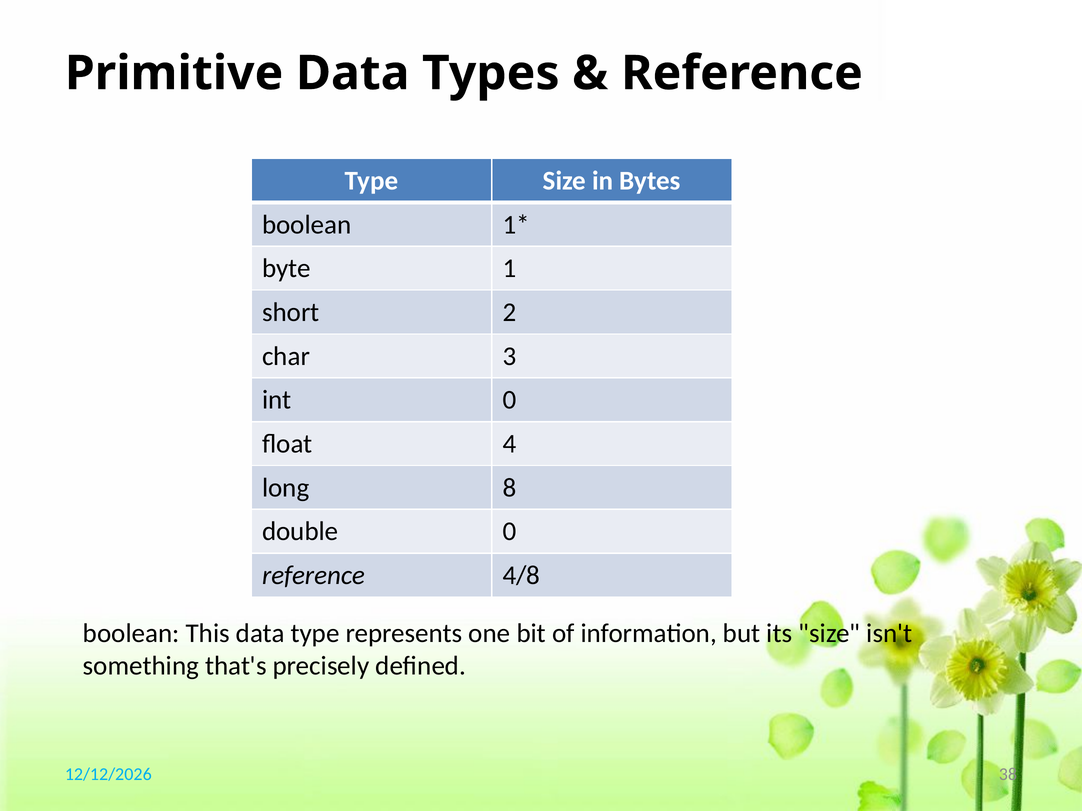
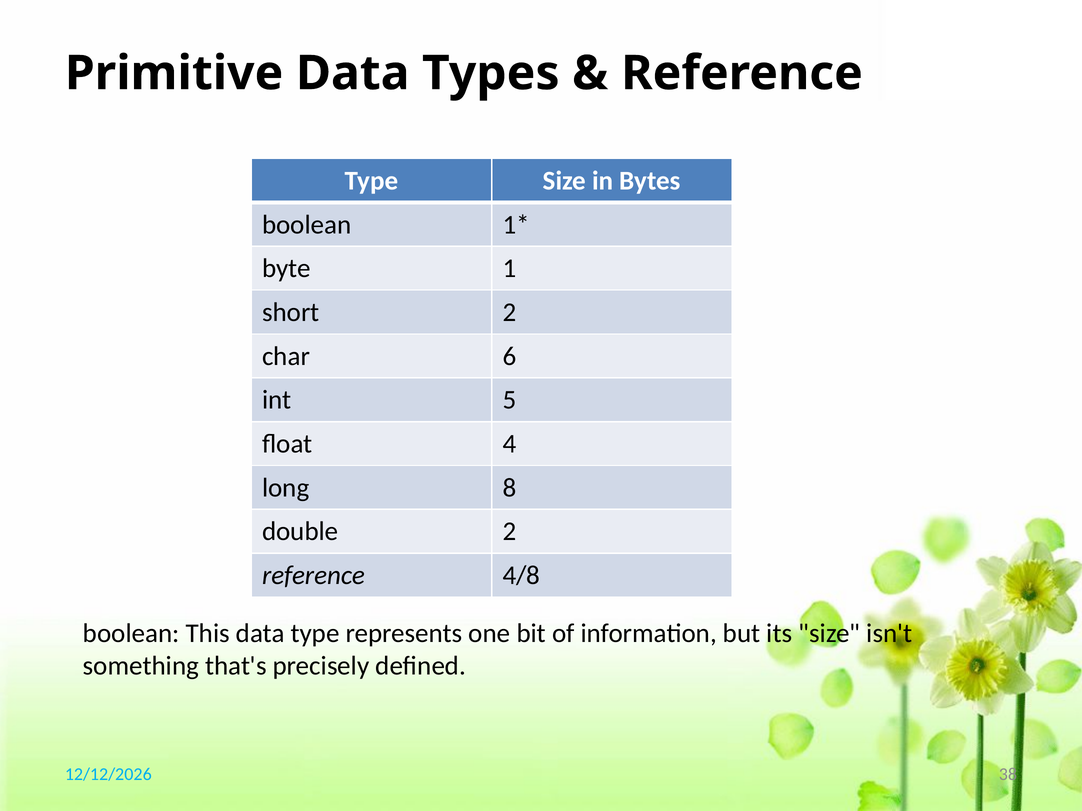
3: 3 -> 6 (509, 356)
int 0: 0 -> 5 (509, 400)
double 0: 0 -> 2 (509, 532)
